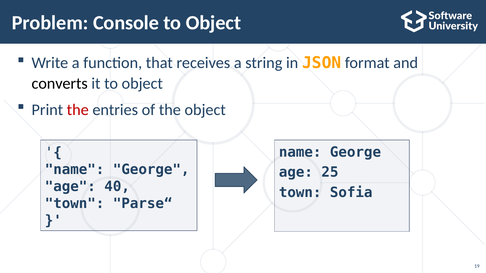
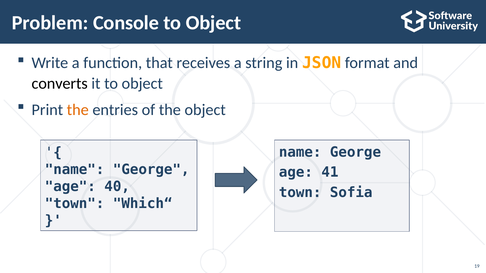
the colour: red -> orange (78, 110)
25: 25 -> 41 (330, 173)
Parse“: Parse“ -> Which“ (143, 204)
